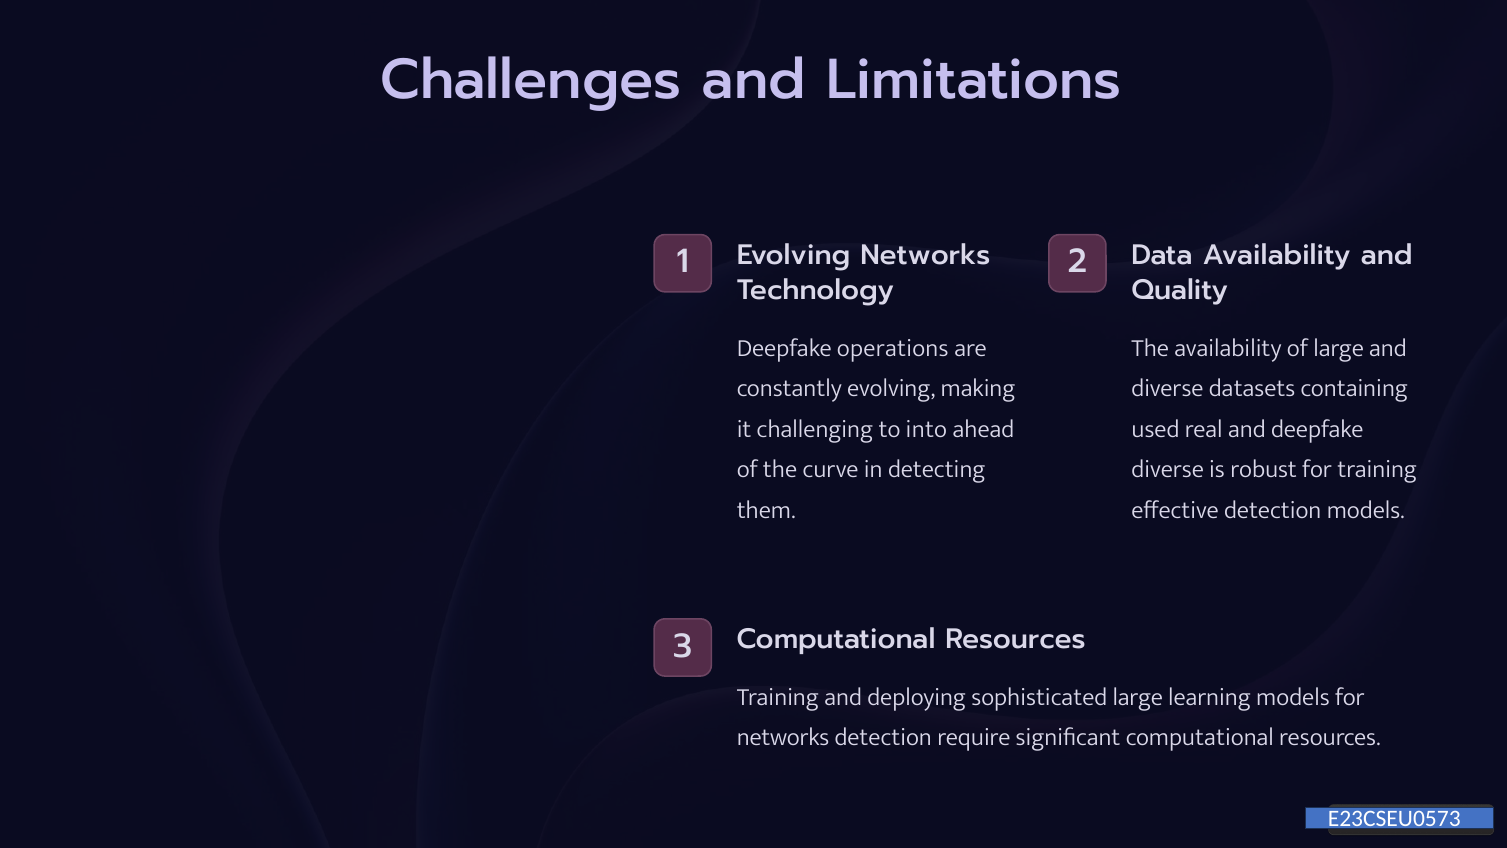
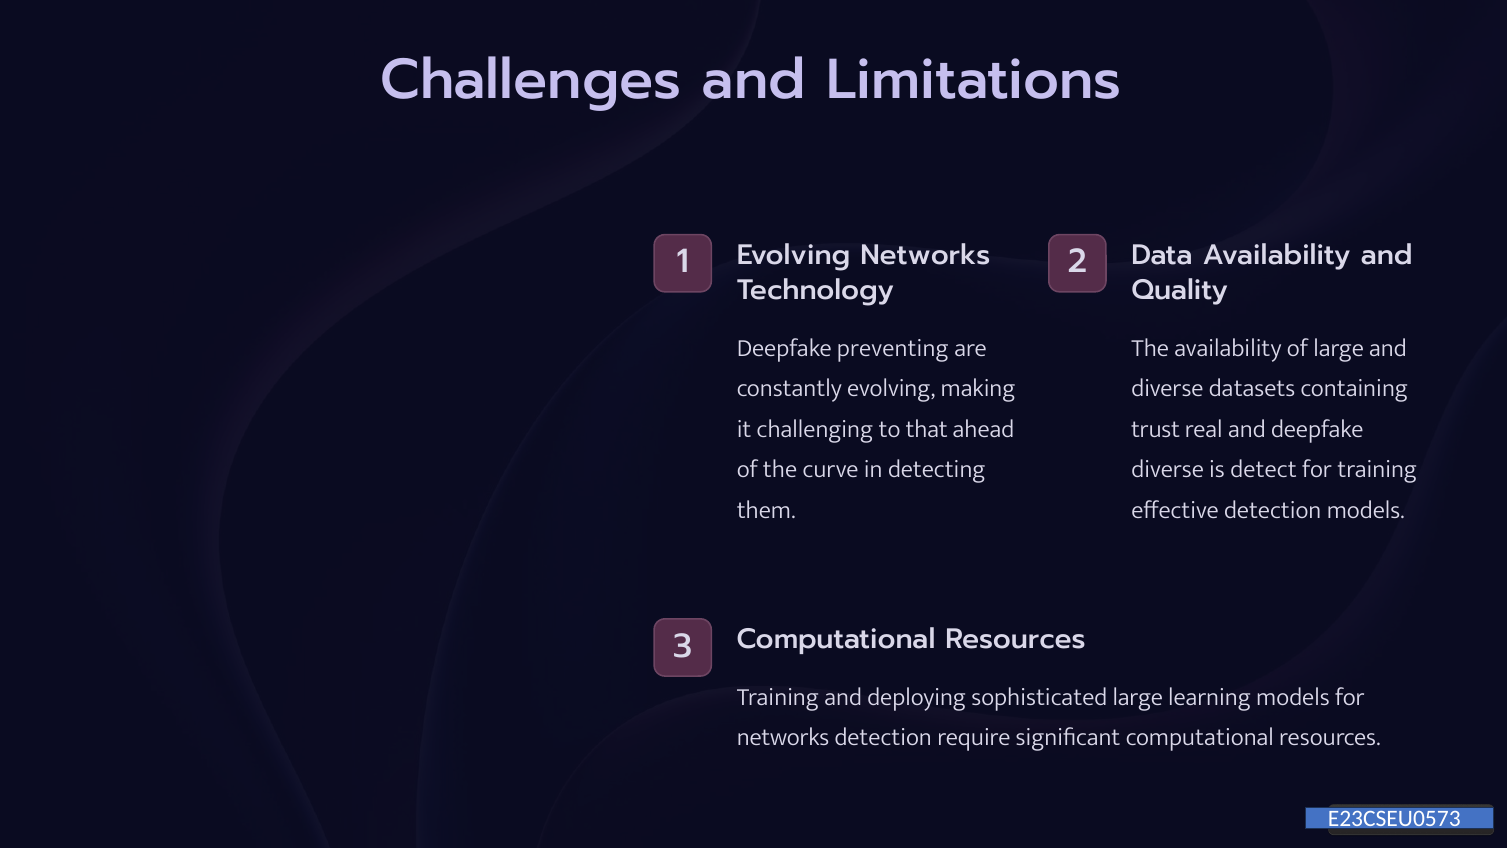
operations: operations -> preventing (893, 348)
into: into -> that (927, 429)
used: used -> trust (1156, 429)
robust: robust -> detect (1264, 469)
